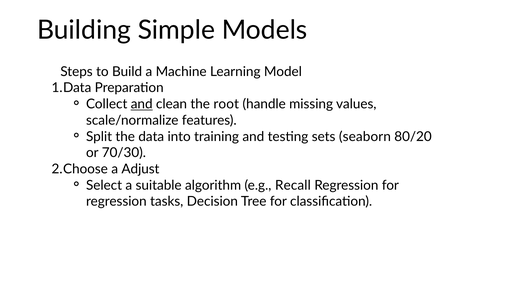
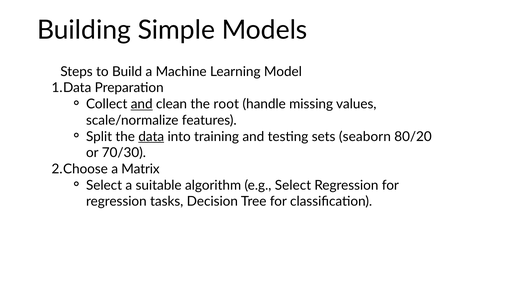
data underline: none -> present (151, 136)
Adjust: Adjust -> Matrix (140, 169)
e.g Recall: Recall -> Select (293, 185)
